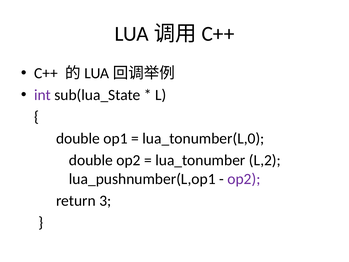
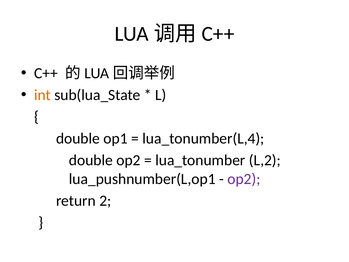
int colour: purple -> orange (42, 95)
lua_tonumber(L,0: lua_tonumber(L,0 -> lua_tonumber(L,4 (203, 138)
3: 3 -> 2 (105, 201)
